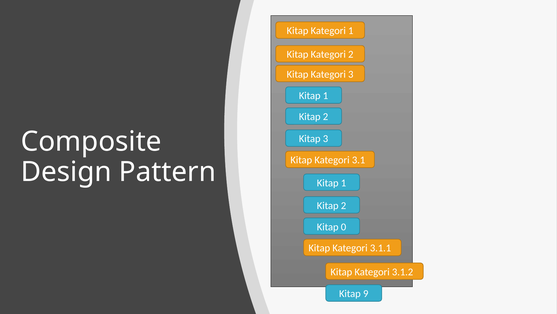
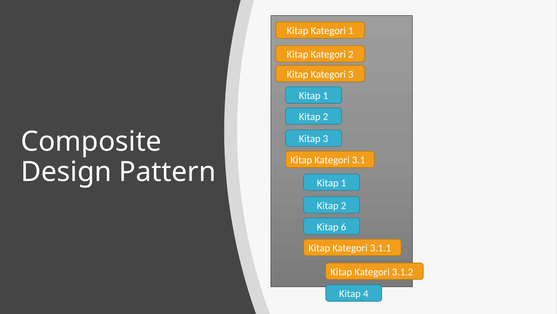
0: 0 -> 6 (344, 226)
9: 9 -> 4 (366, 293)
